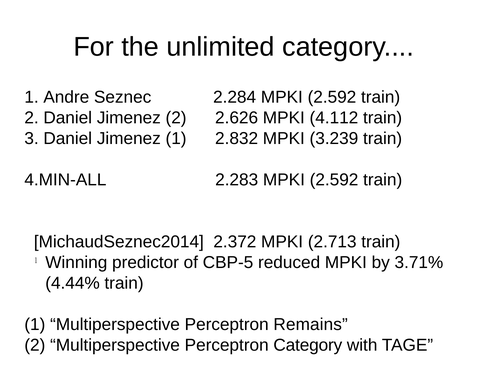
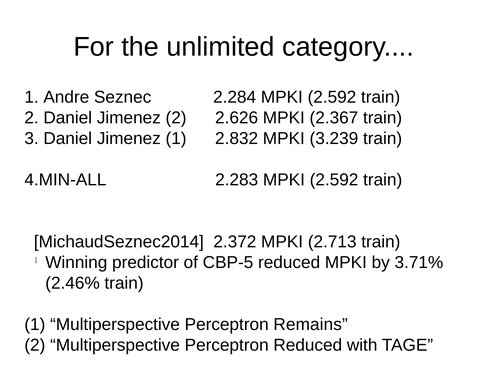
4.112: 4.112 -> 2.367 (334, 118)
4.44%: 4.44% -> 2.46% (73, 283)
Perceptron Category: Category -> Reduced (308, 345)
